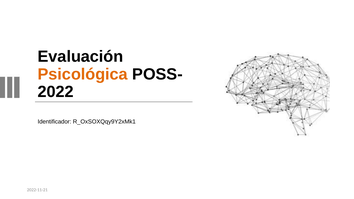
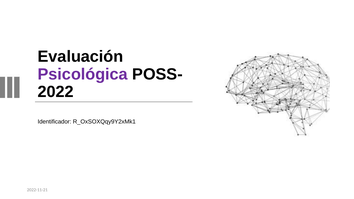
Psicológica colour: orange -> purple (83, 74)
